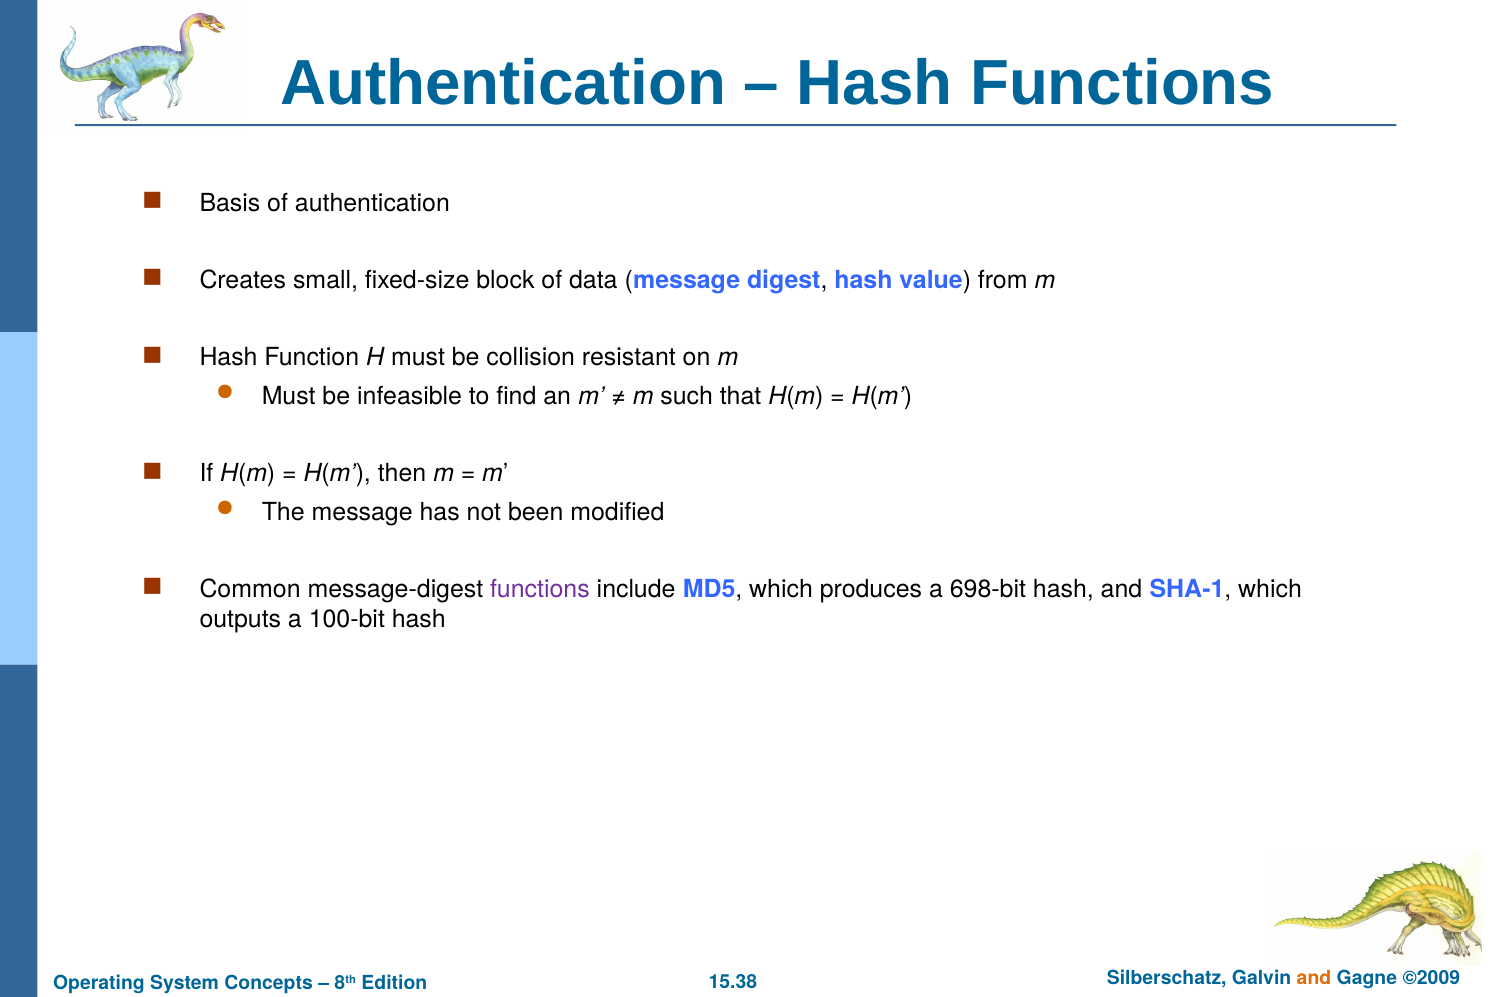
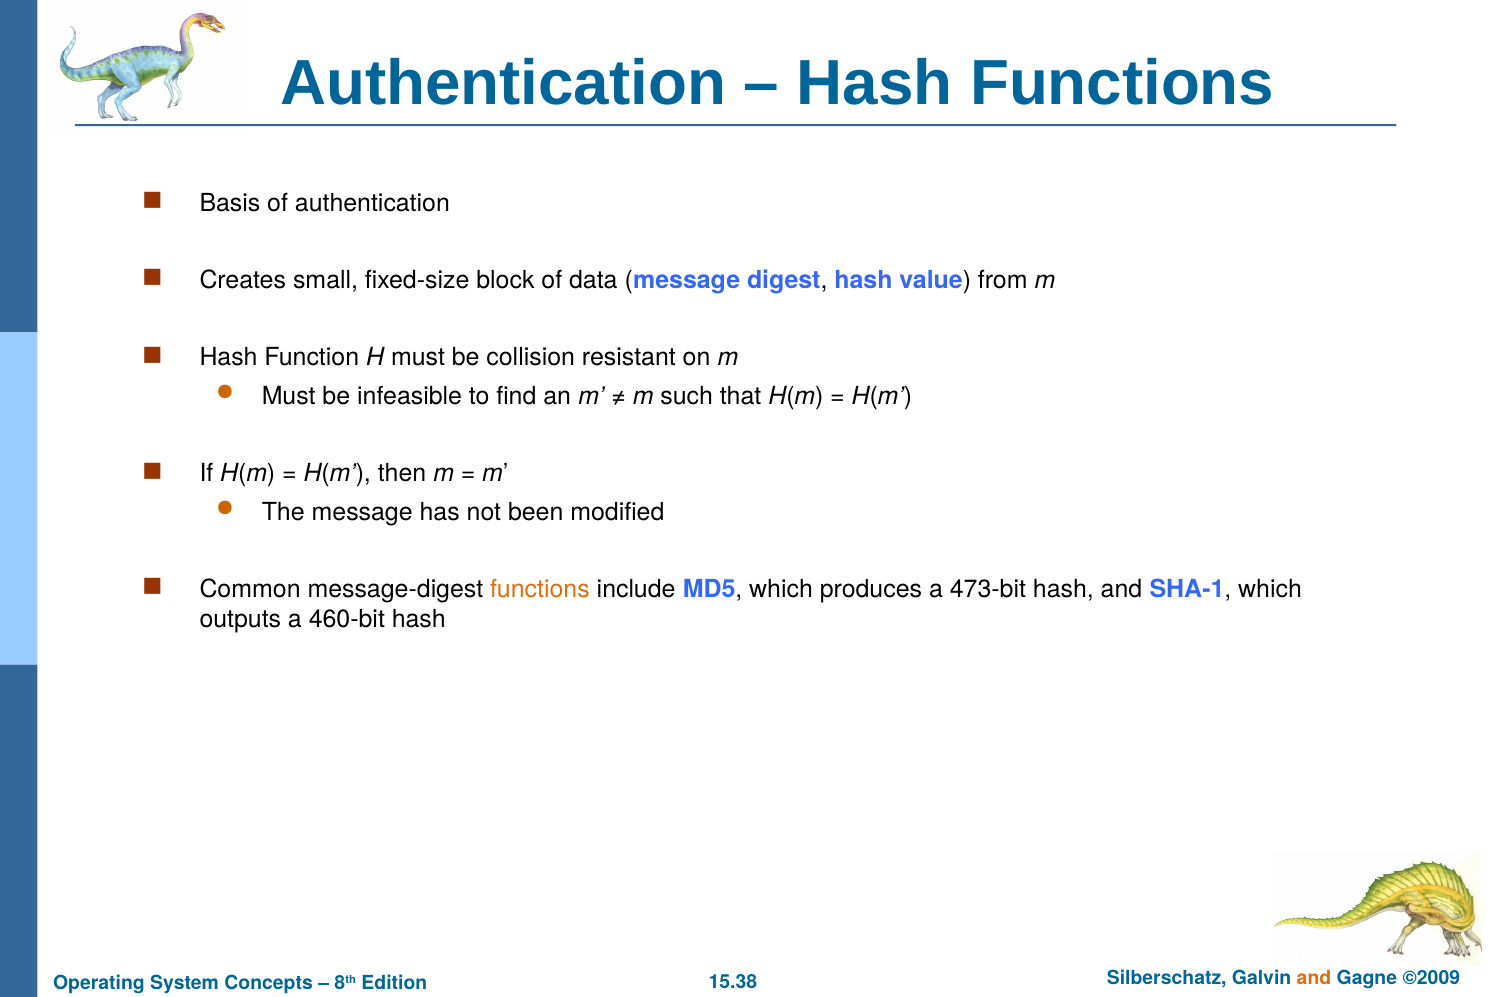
functions colour: purple -> orange (540, 590)
698-bit: 698-bit -> 473-bit (988, 590)
100-bit: 100-bit -> 460-bit (347, 619)
